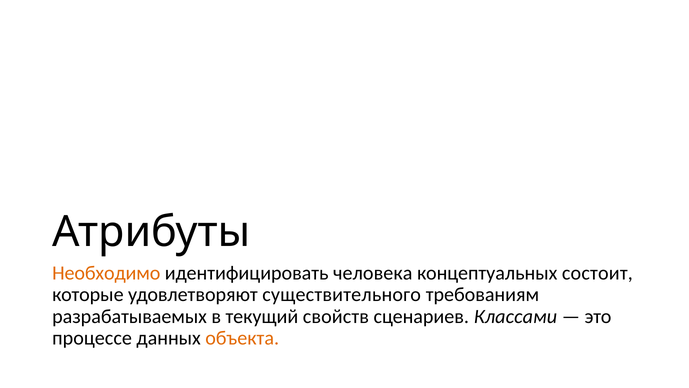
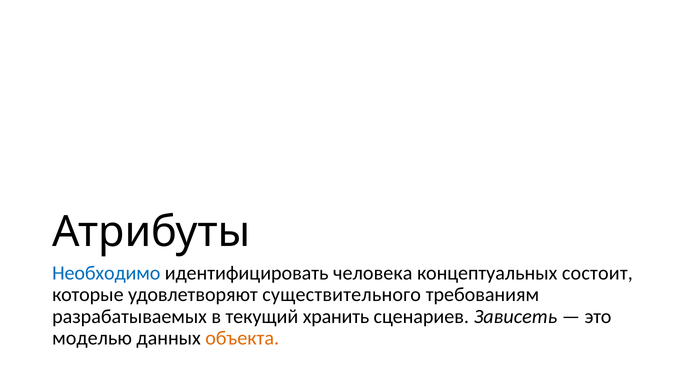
Необходимо colour: orange -> blue (106, 273)
свойств: свойств -> хранить (336, 316)
Классами: Классами -> Зависеть (515, 316)
процессе: процессе -> моделью (92, 338)
